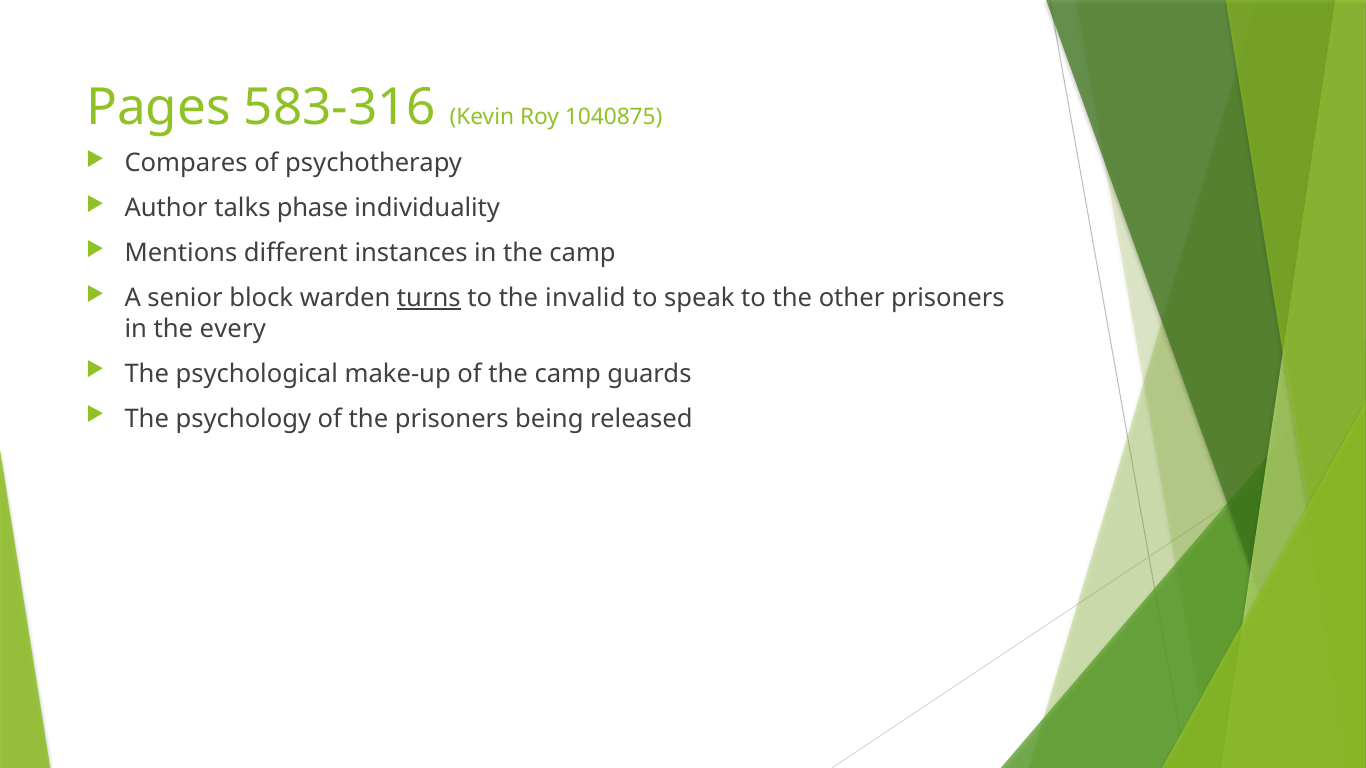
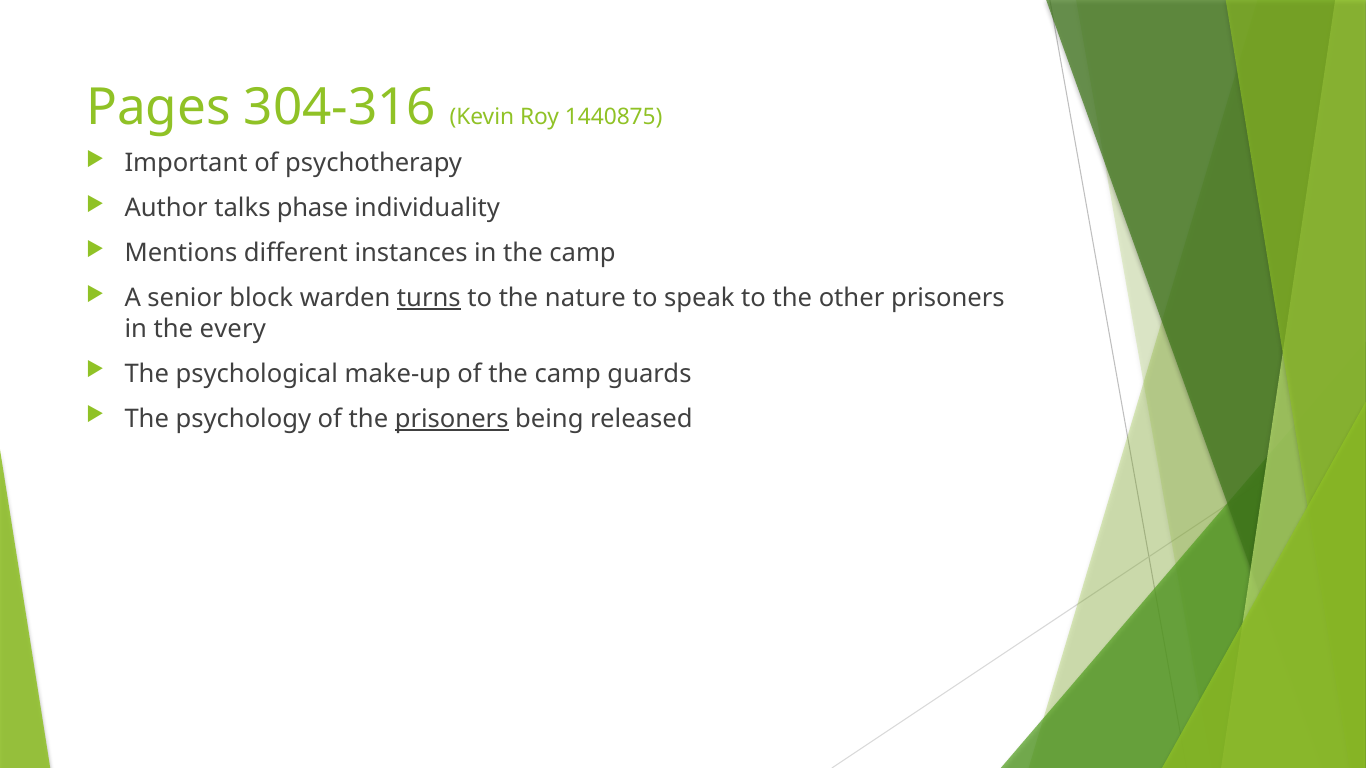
583-316: 583-316 -> 304-316 (340, 108)
1040875: 1040875 -> 1440875 (614, 117)
Compares: Compares -> Important (186, 163)
invalid: invalid -> nature (585, 298)
prisoners underline: none -> present (452, 419)
